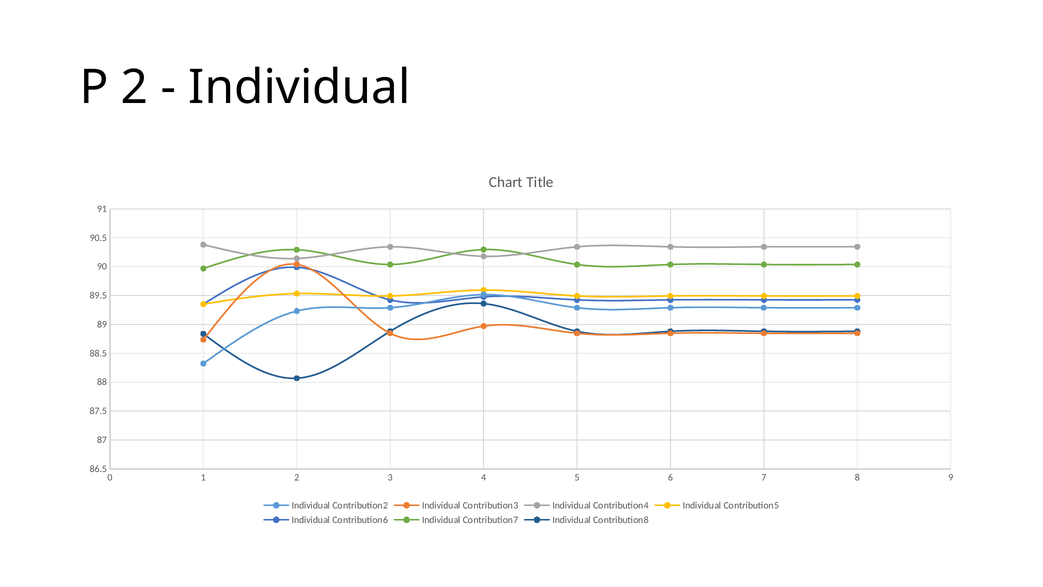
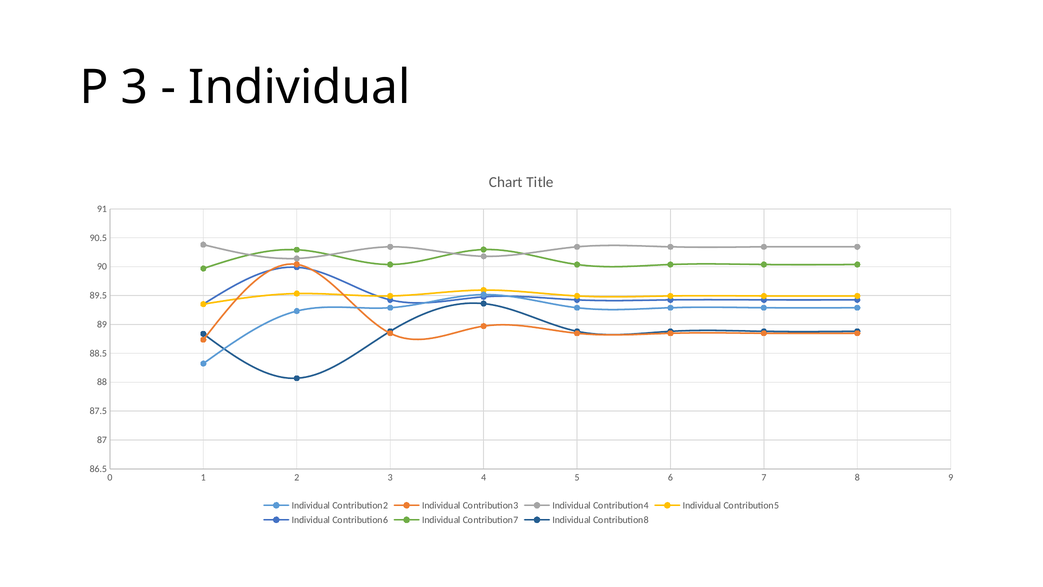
P 2: 2 -> 3 (134, 88)
